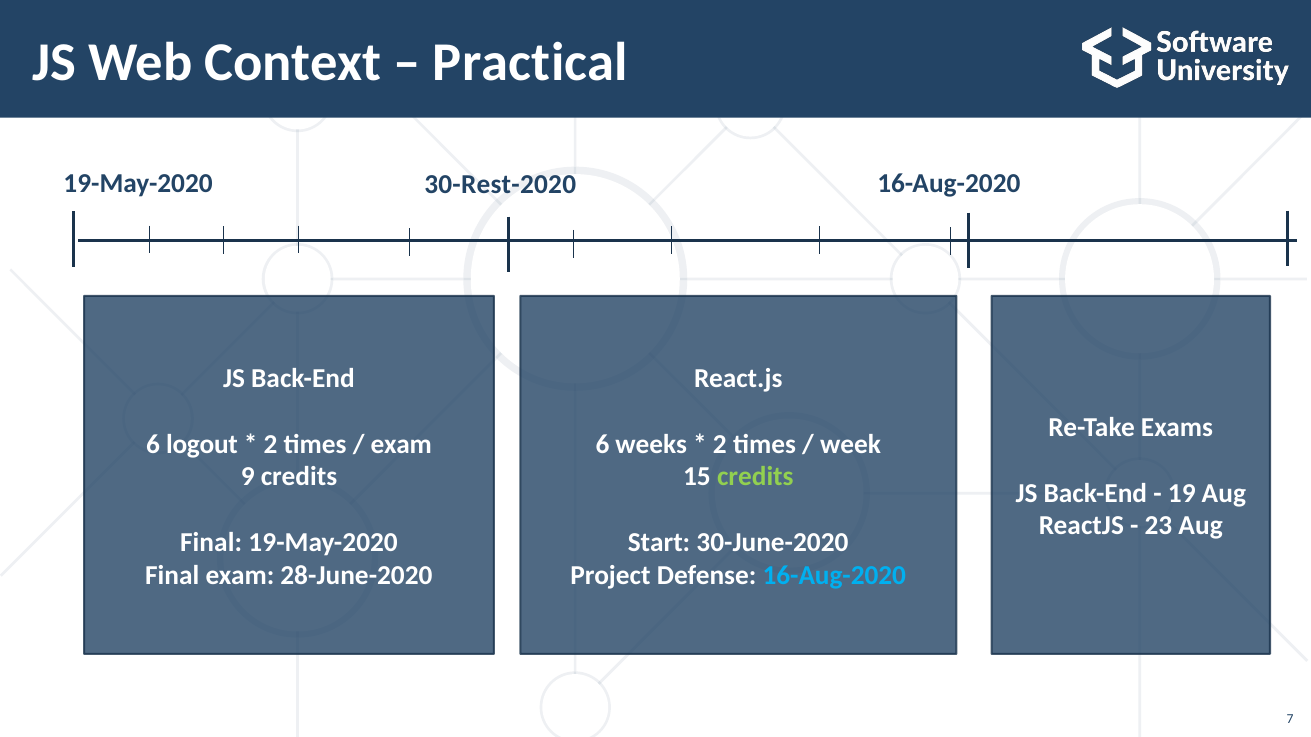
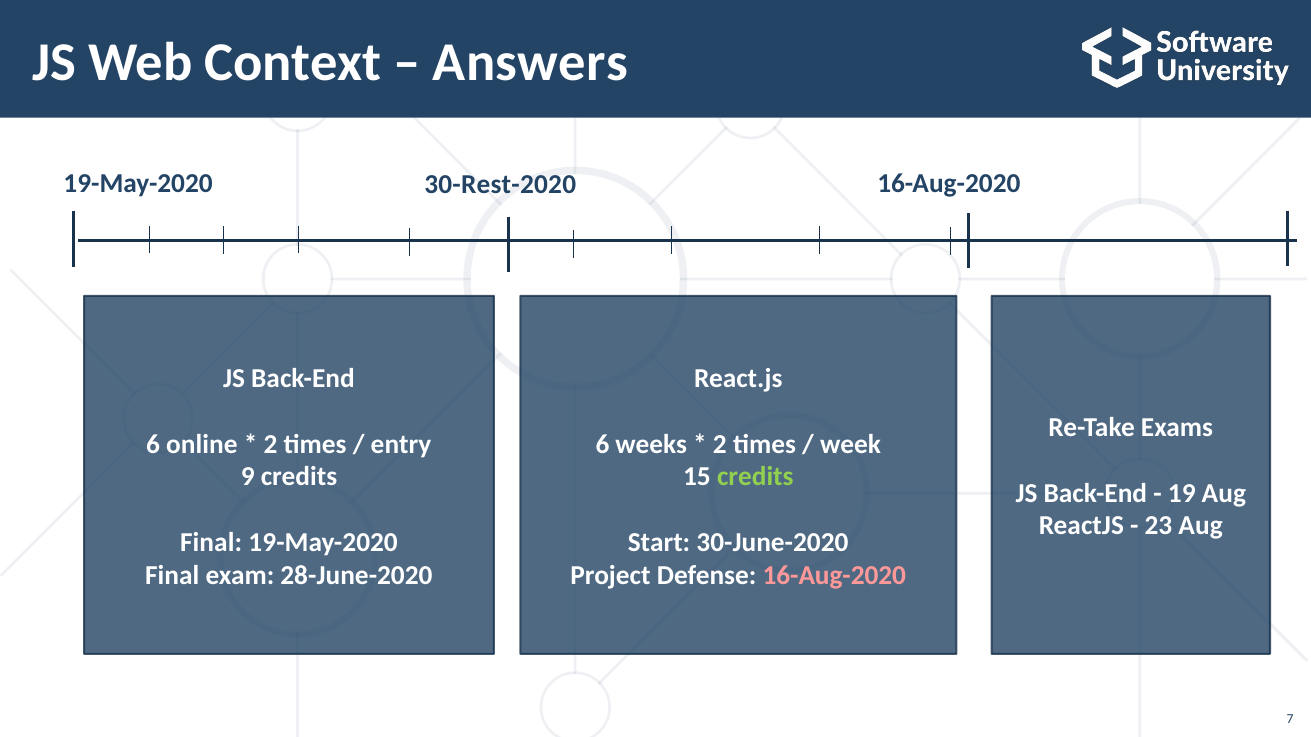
Practical: Practical -> Answers (530, 62)
logout: logout -> online (202, 444)
exam: exam -> entry (401, 444)
16-Aug-2020 colour: light blue -> pink (834, 575)
